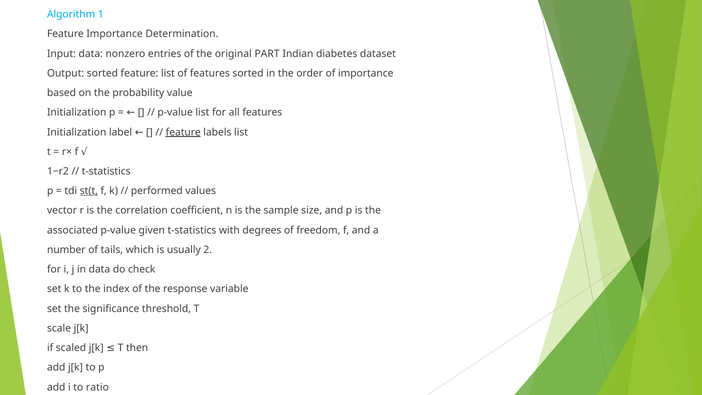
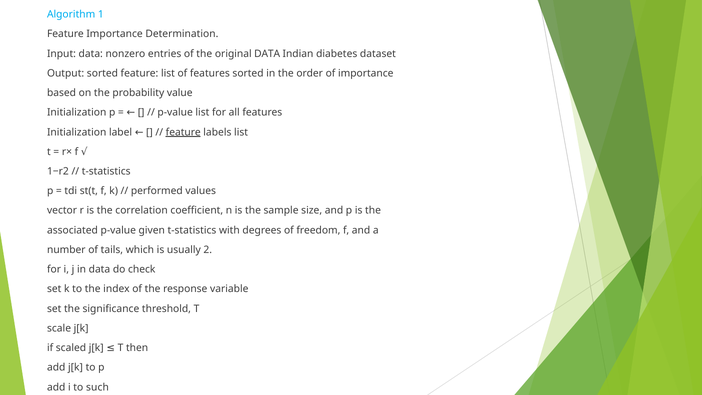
original PART: PART -> DATA (267, 54)
st(t underline: present -> none (89, 191)
ratio: ratio -> such (97, 387)
